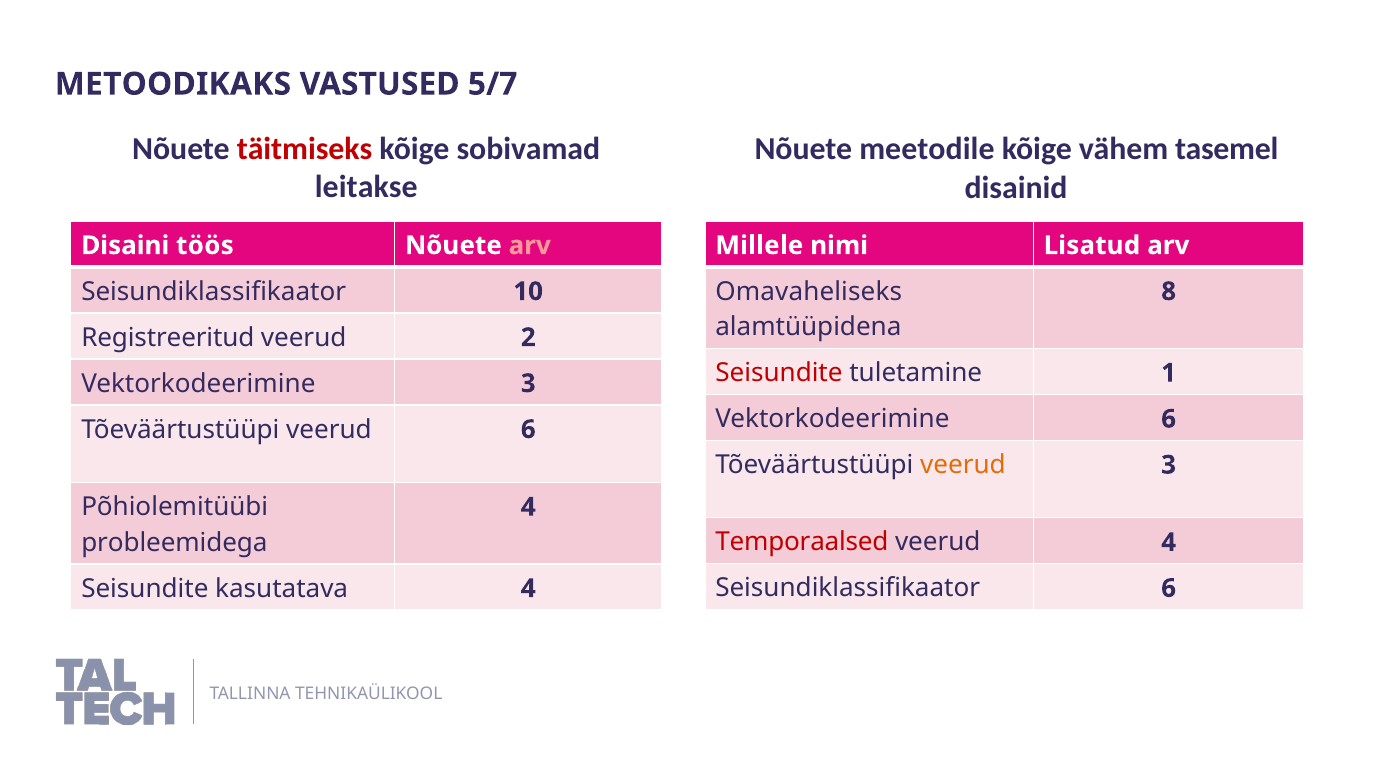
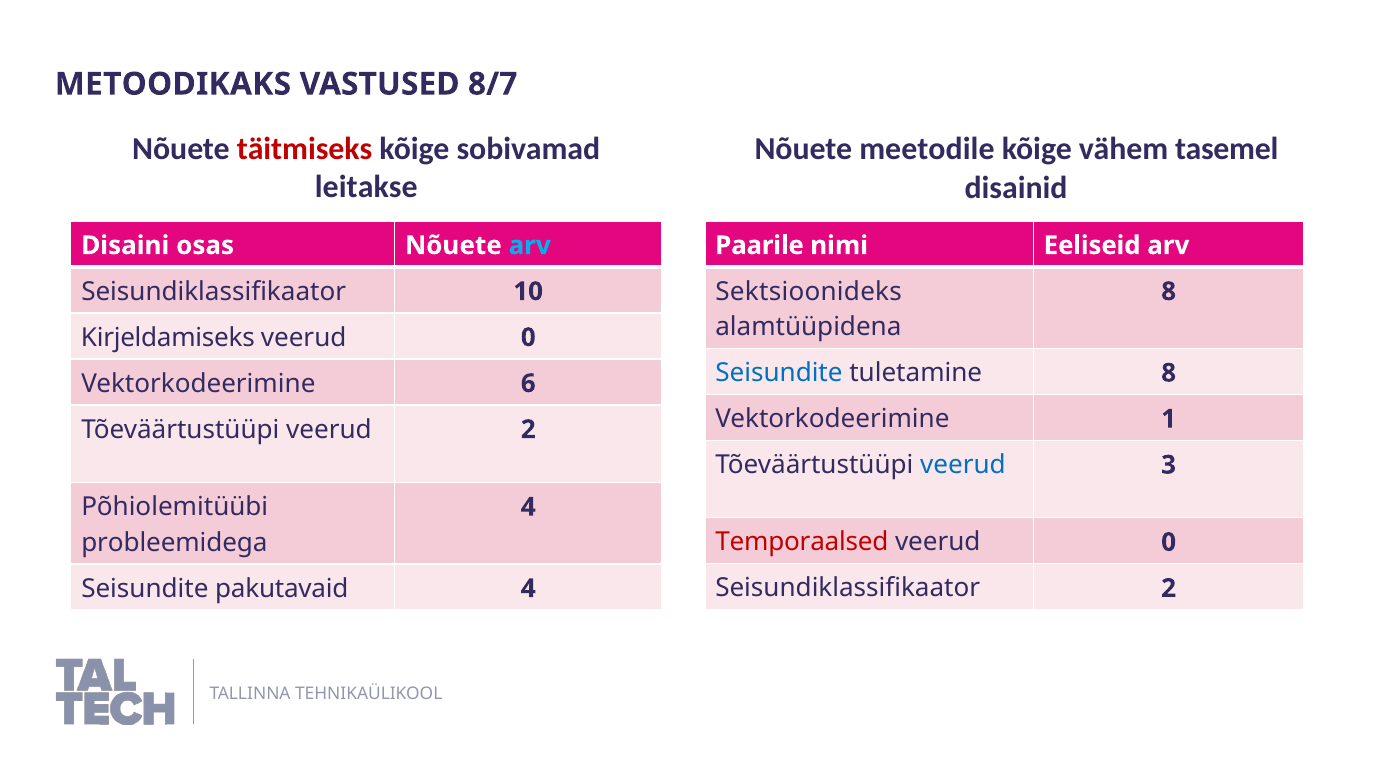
5/7: 5/7 -> 8/7 (493, 84)
töös: töös -> osas (205, 245)
arv colour: pink -> light blue (530, 245)
Millele: Millele -> Paarile (760, 245)
Lisatud: Lisatud -> Eeliseid (1092, 245)
Omavaheliseks: Omavaheliseks -> Sektsioonideks (809, 291)
Registreeritud: Registreeritud -> Kirjeldamiseks (168, 337)
2: 2 -> 0 (528, 337)
Seisundite colour: red -> blue (779, 373)
tuletamine 1: 1 -> 8 (1169, 373)
Vektorkodeerimine 3: 3 -> 6 (528, 383)
Vektorkodeerimine 6: 6 -> 1 (1169, 419)
veerud 6: 6 -> 2 (528, 429)
veerud colour: orange -> blue (963, 465)
4: 4 -> 0 (1169, 542)
kasutatava: kasutatava -> pakutavaid (282, 588)
Seisundiklassifikaator 6: 6 -> 2 (1169, 588)
